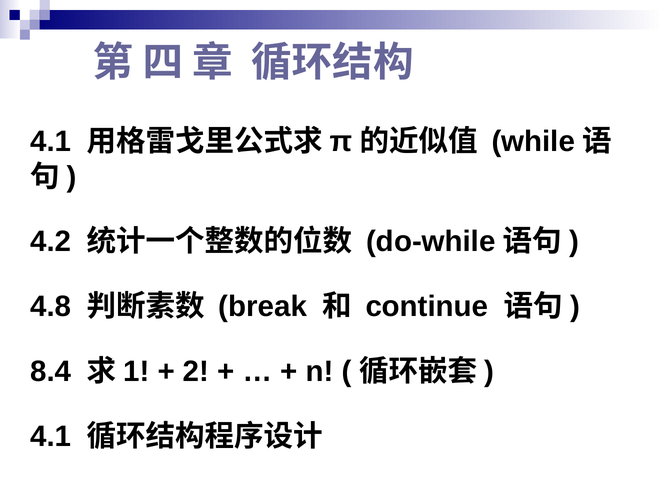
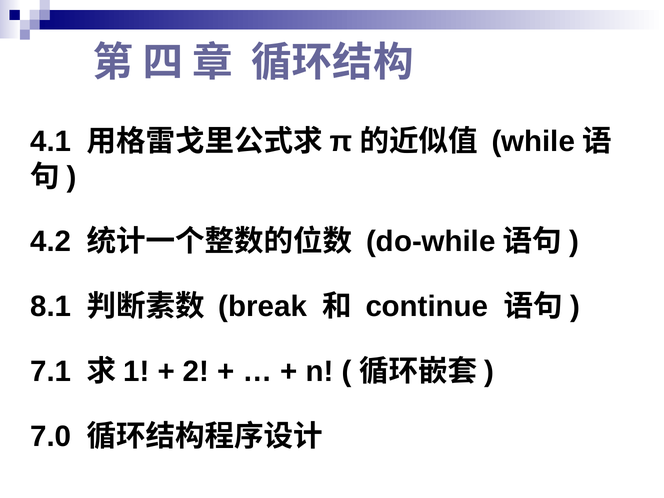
4.8: 4.8 -> 8.1 (51, 307)
8.4: 8.4 -> 7.1 (51, 372)
4.1: 4.1 -> 7.0 (51, 437)
